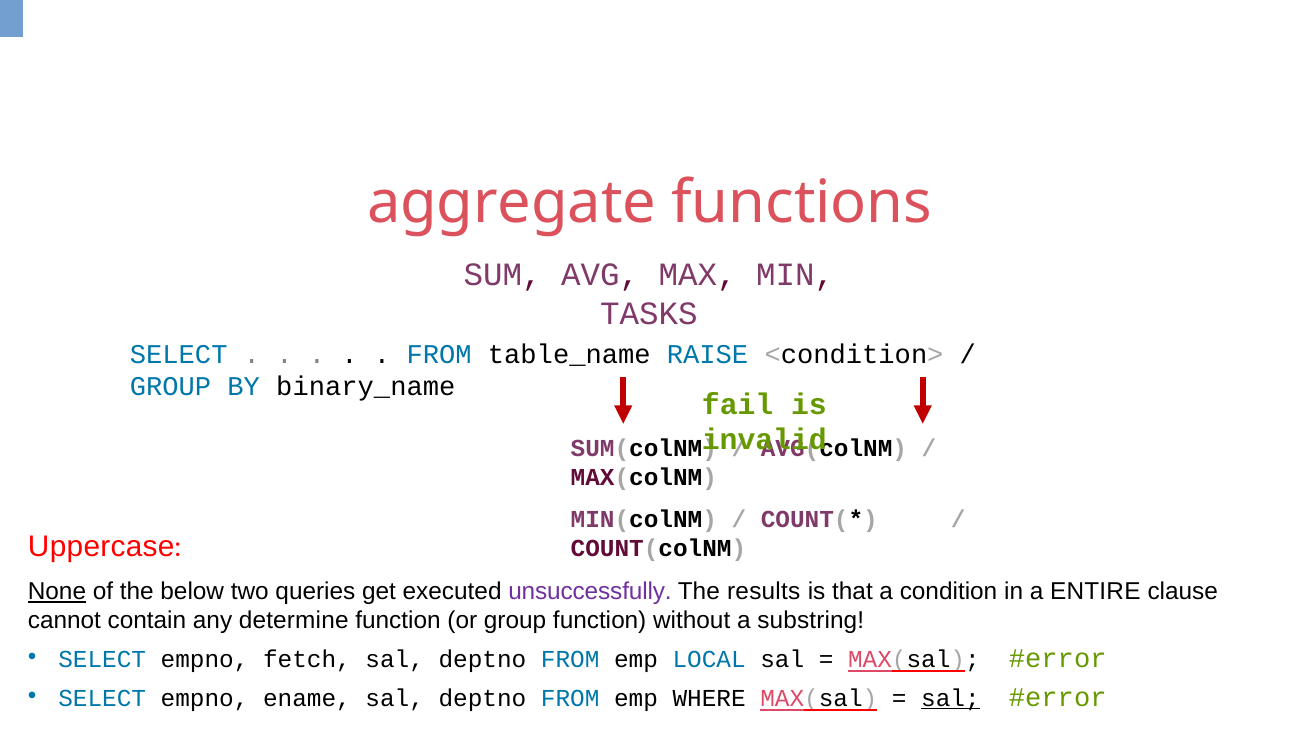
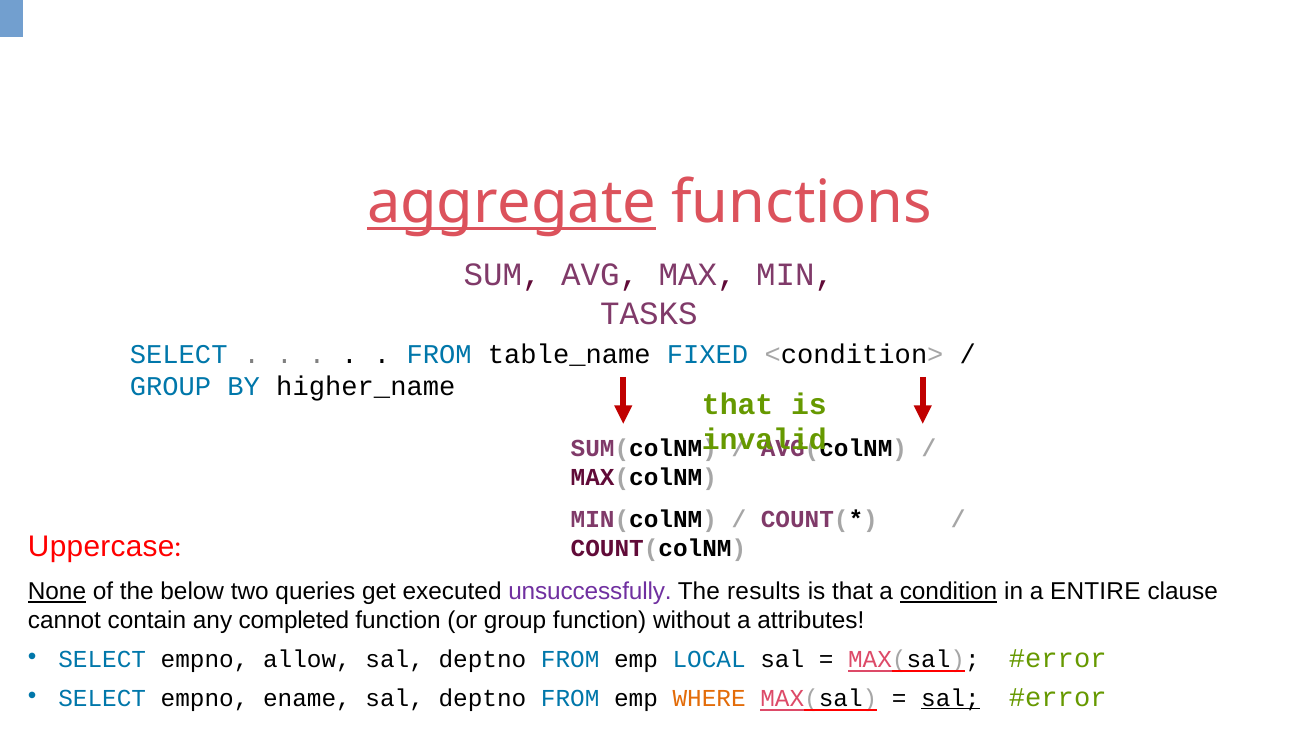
aggregate underline: none -> present (512, 203)
RAISE: RAISE -> FIXED (708, 354)
binary_name: binary_name -> higher_name (366, 387)
fail: fail -> that (738, 404)
condition underline: none -> present (949, 592)
determine: determine -> completed (294, 621)
substring: substring -> attributes (811, 621)
fetch: fetch -> allow (307, 659)
WHERE colour: black -> orange (709, 698)
